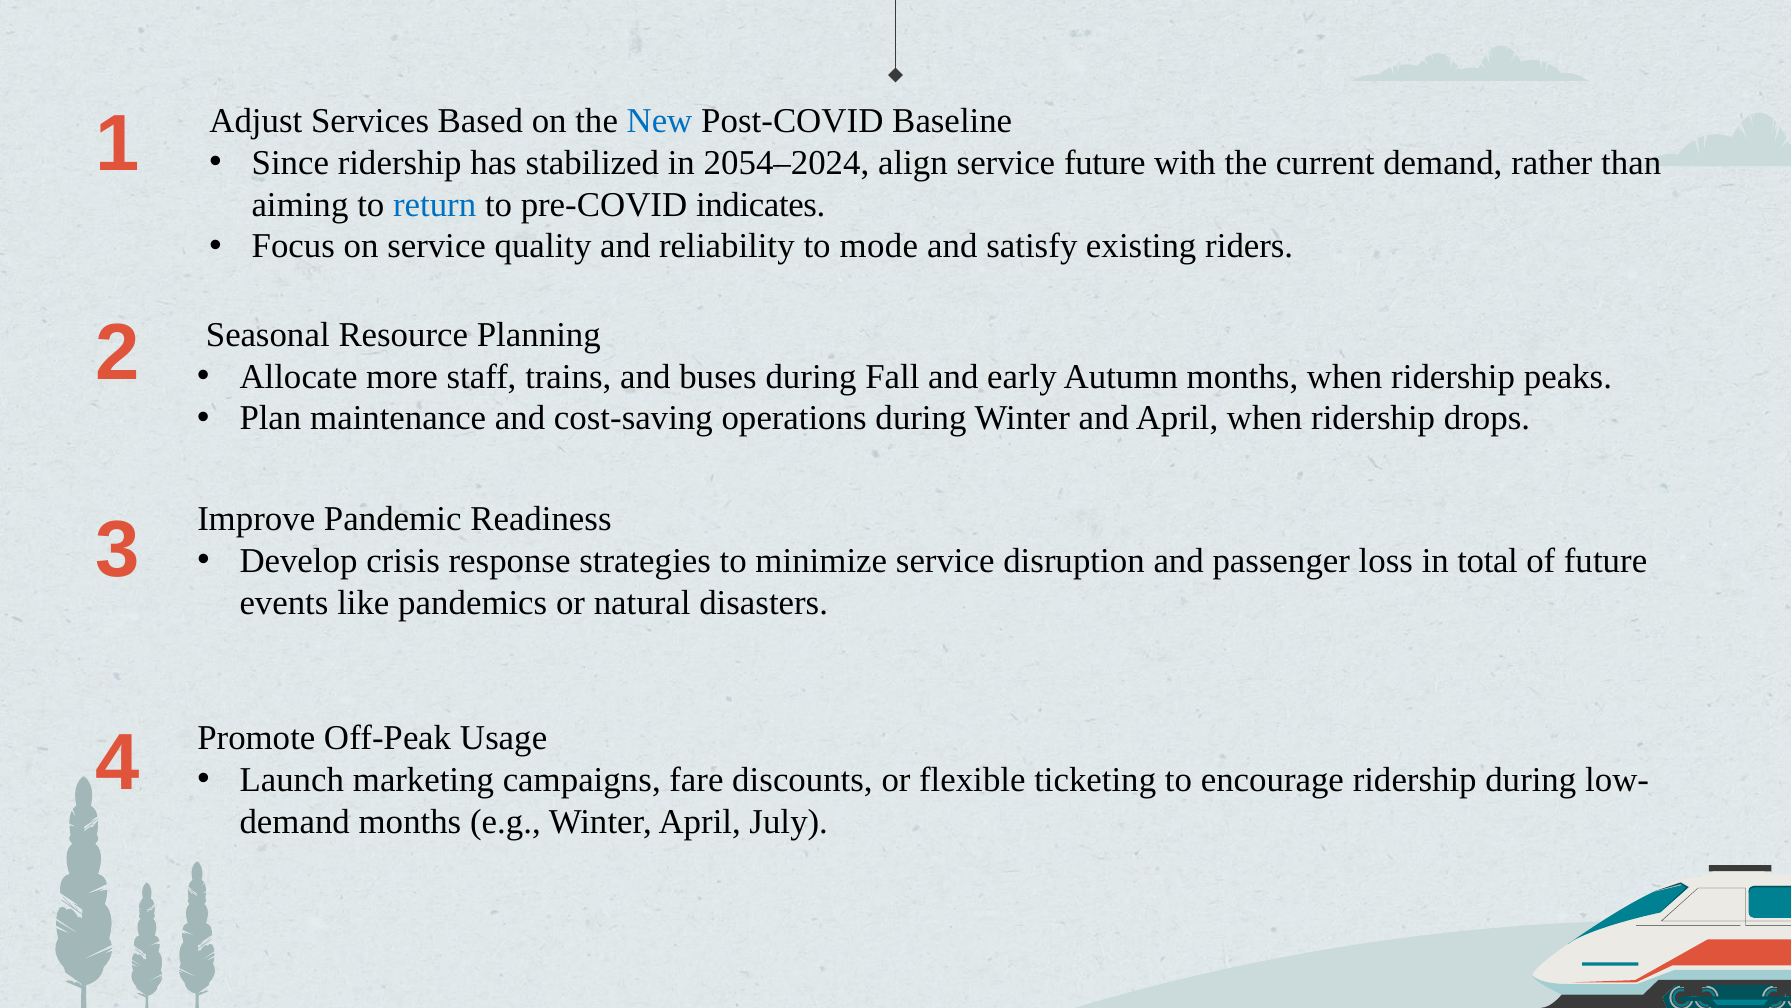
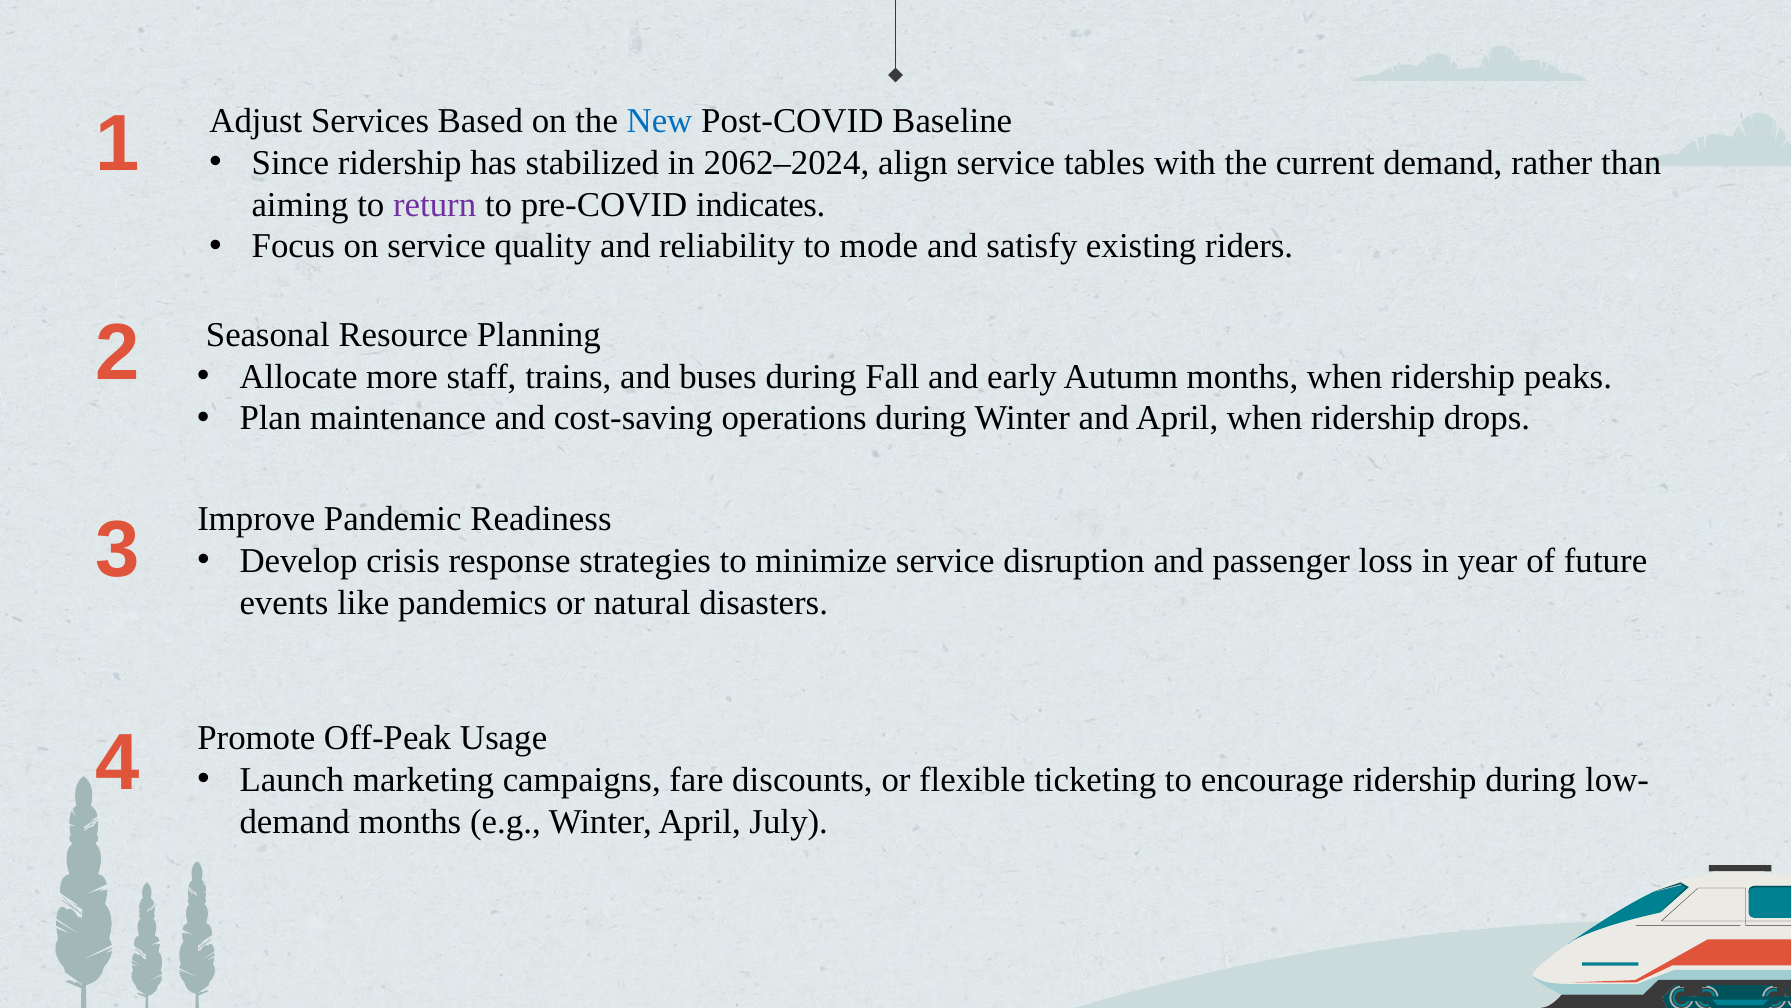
2054–2024: 2054–2024 -> 2062–2024 (787, 163)
service future: future -> tables (1105, 163)
return colour: blue -> purple (435, 204)
total: total -> year (1487, 560)
